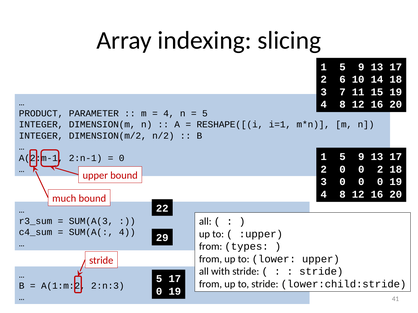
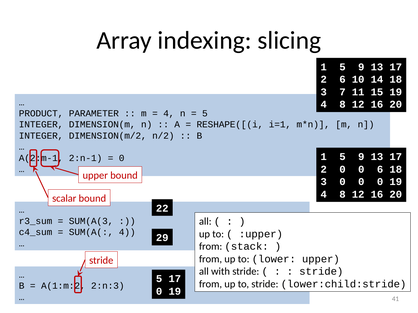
0 2: 2 -> 6 (380, 170)
much: much -> scalar (64, 199)
types: types -> stack (247, 247)
